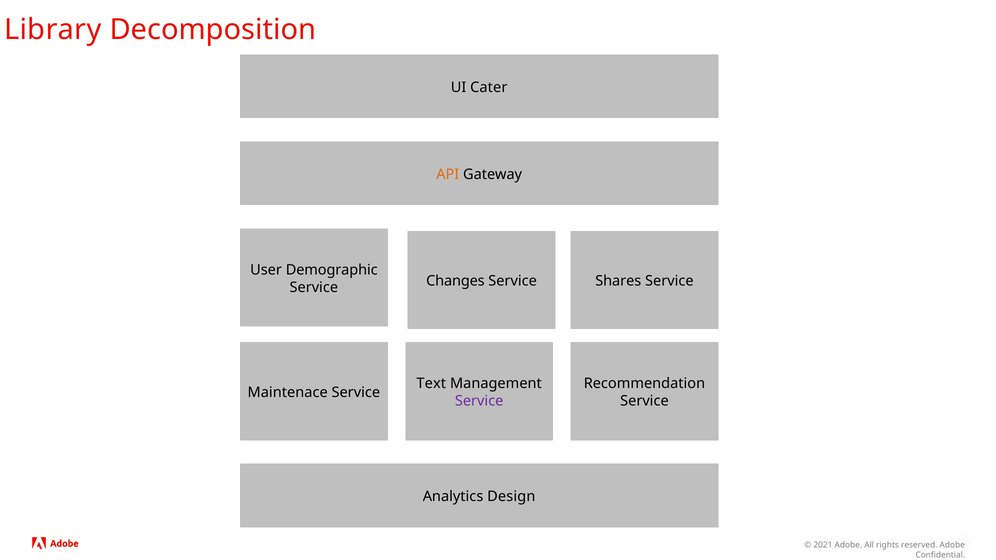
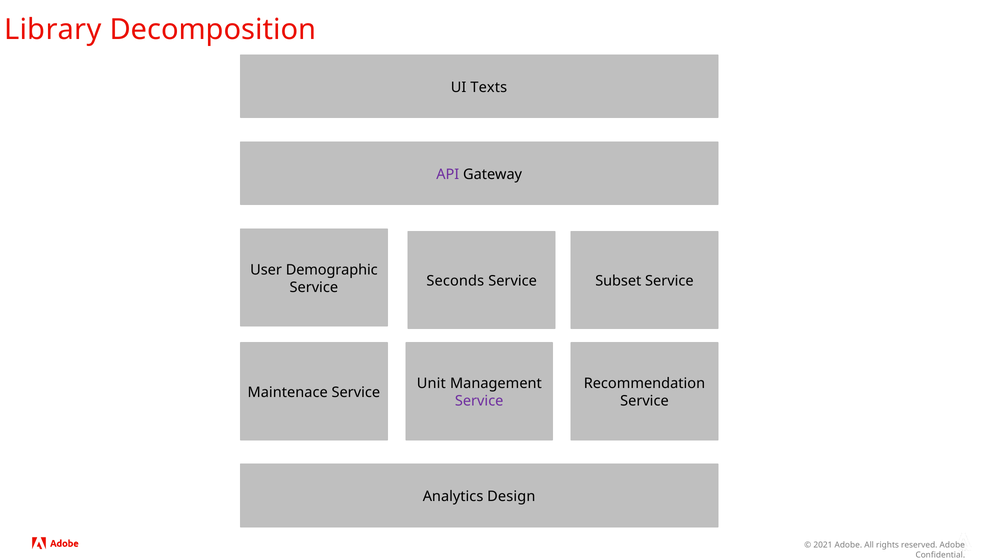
Cater: Cater -> Texts (489, 87)
API colour: orange -> purple (448, 175)
Shares: Shares -> Subset (618, 281)
Changes: Changes -> Seconds (455, 281)
Text: Text -> Unit (431, 384)
